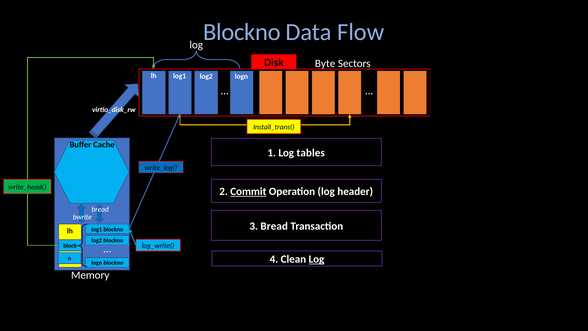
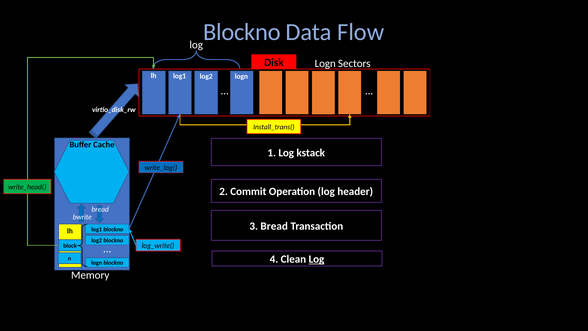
Byte: Byte -> Logn (325, 63)
tables: tables -> kstack (311, 153)
Commit underline: present -> none (248, 191)
